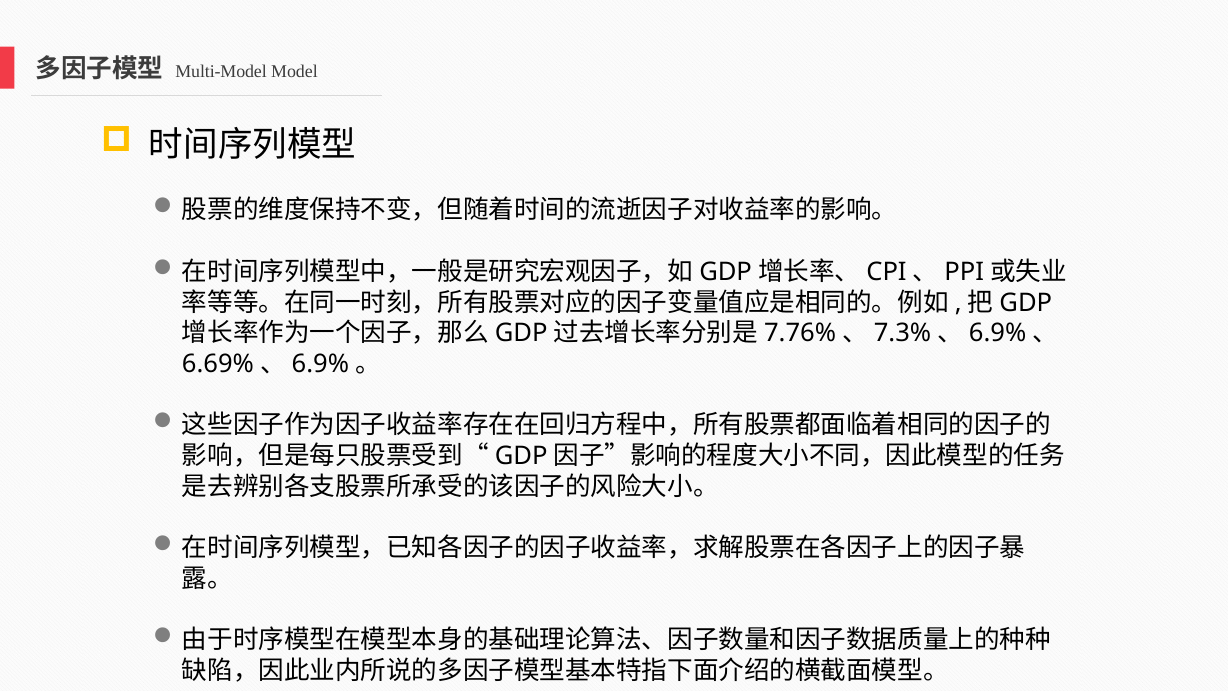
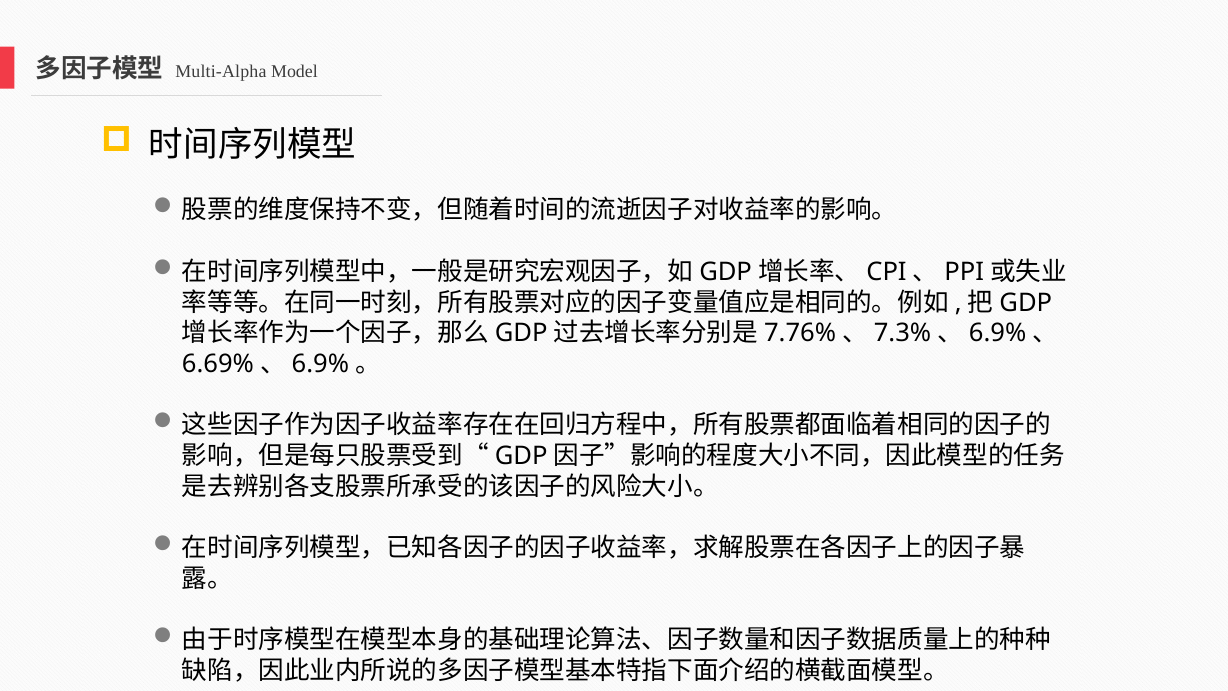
Multi-Model: Multi-Model -> Multi-Alpha (221, 71)
